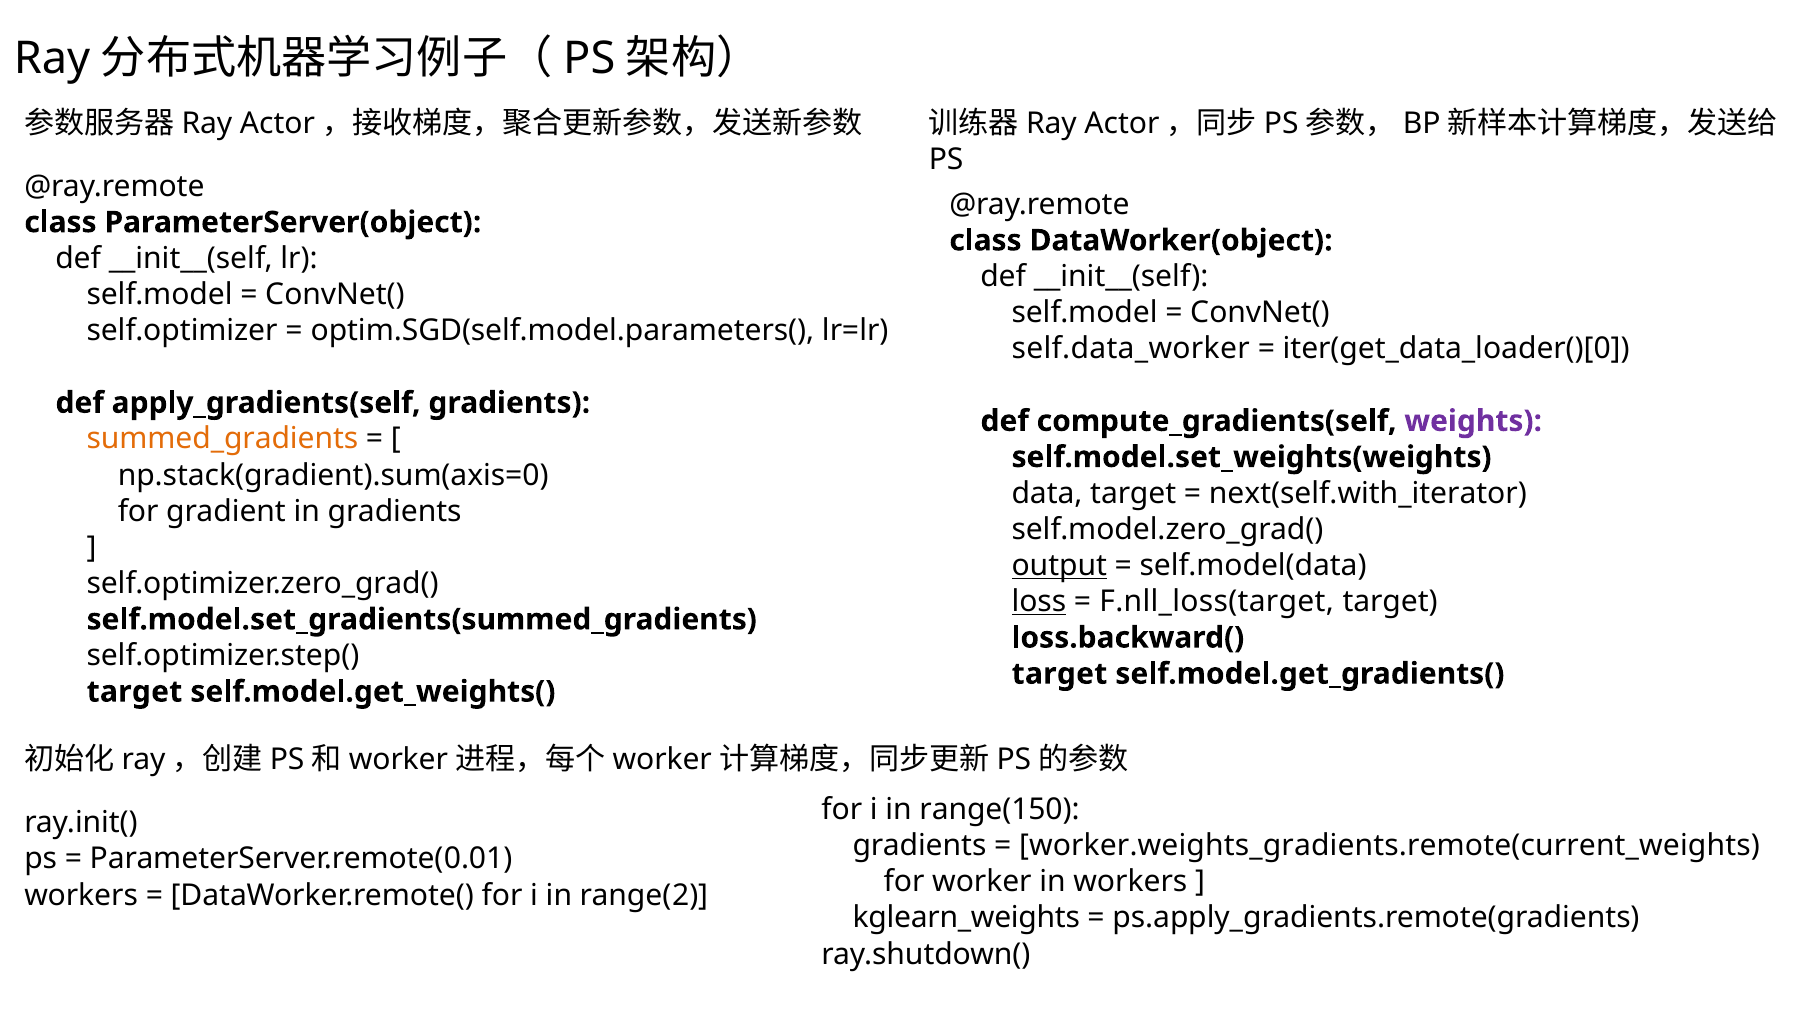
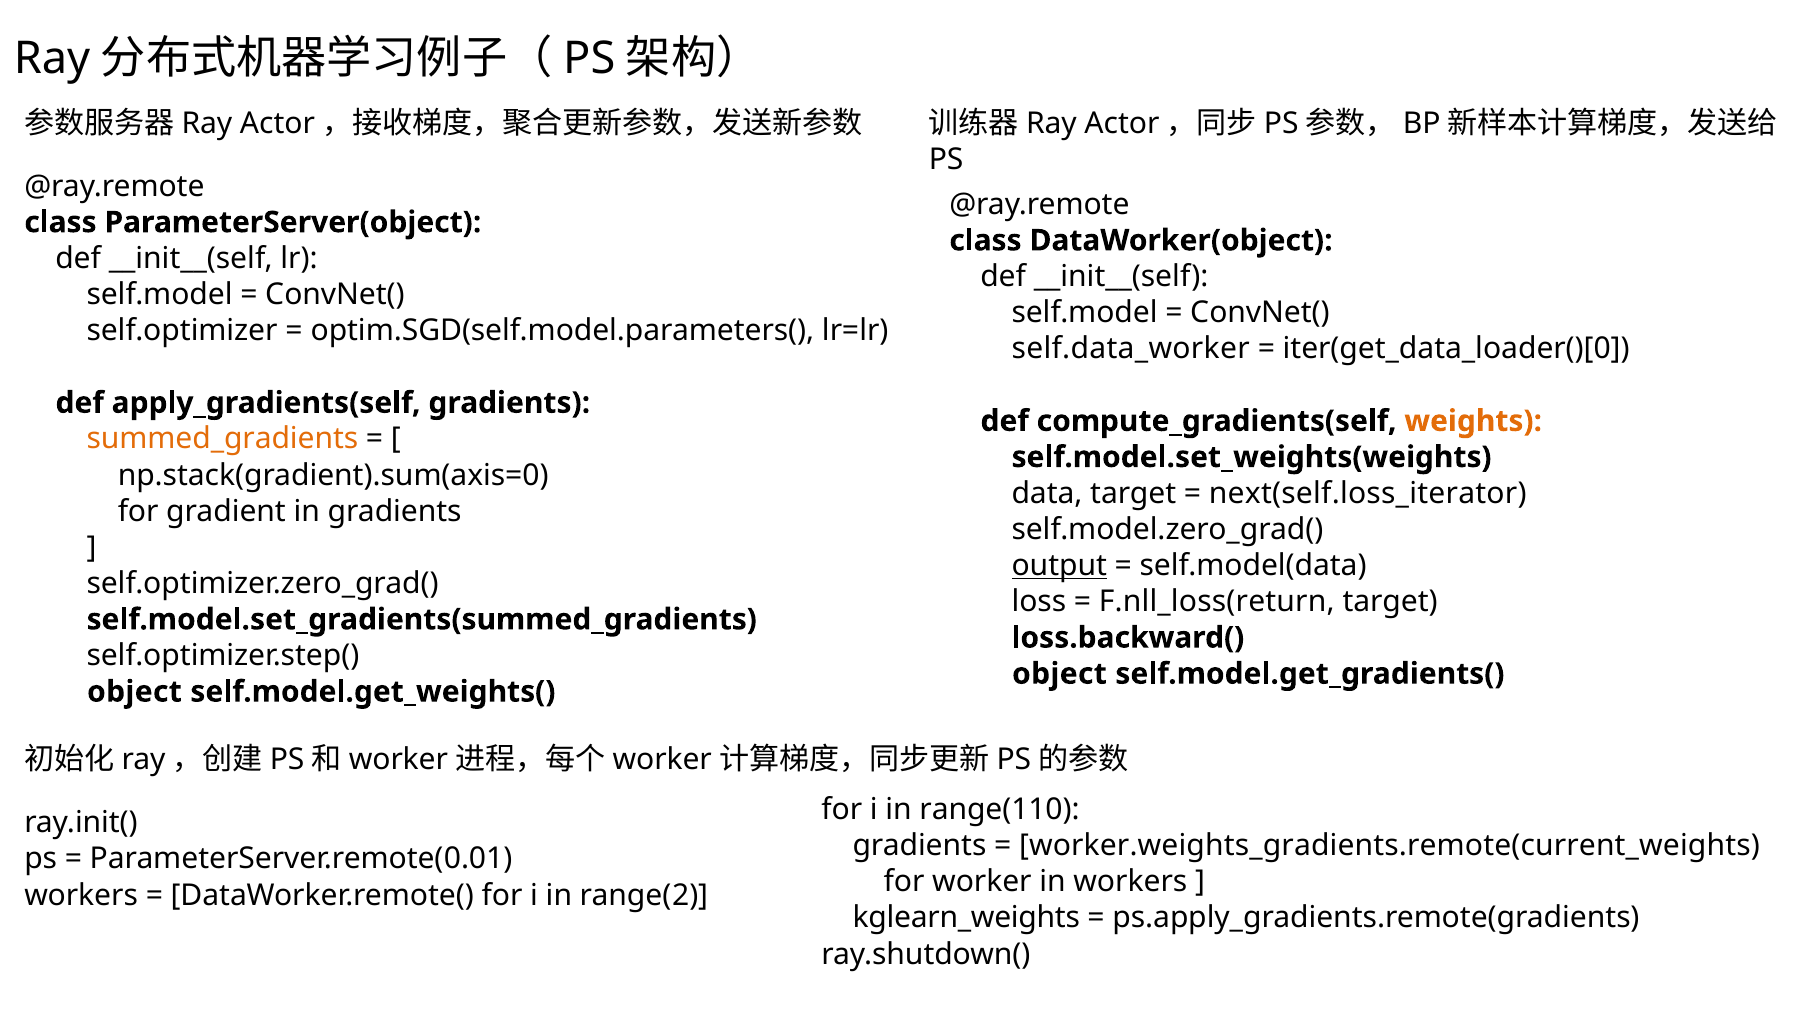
weights colour: purple -> orange (1473, 421)
next(self.with_iterator: next(self.with_iterator -> next(self.loss_iterator (1368, 493)
loss underline: present -> none (1039, 602)
F.nll_loss(target: F.nll_loss(target -> F.nll_loss(return (1217, 602)
target: target -> object (1059, 674)
target: target -> object (134, 692)
range(150: range(150 -> range(110 (1000, 810)
